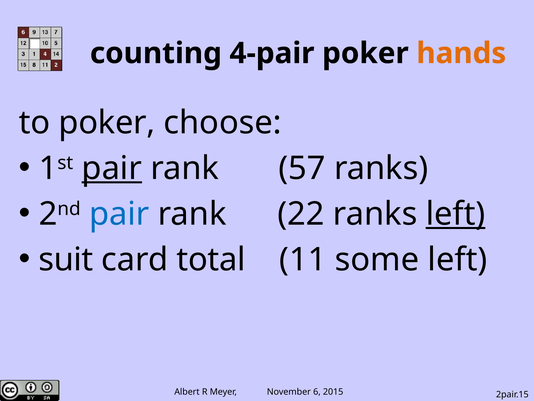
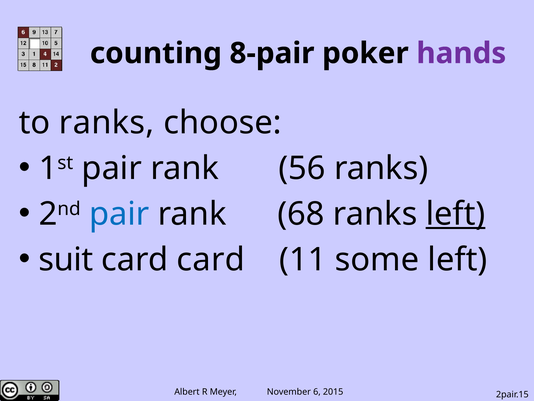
4-pair: 4-pair -> 8-pair (272, 53)
hands colour: orange -> purple (461, 53)
to poker: poker -> ranks (107, 122)
pair underline: present -> none (112, 168)
57: 57 -> 56 (302, 168)
22: 22 -> 68 (301, 214)
card total: total -> card (211, 259)
